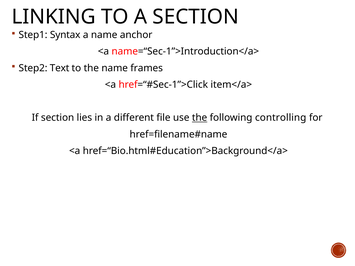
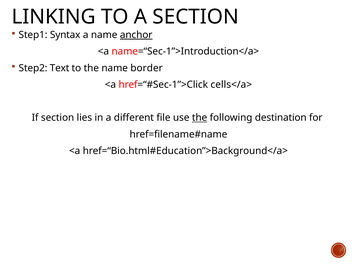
anchor underline: none -> present (136, 35)
frames: frames -> border (147, 68)
item</a>: item</a> -> cells</a> (231, 85)
controlling: controlling -> destination (281, 118)
